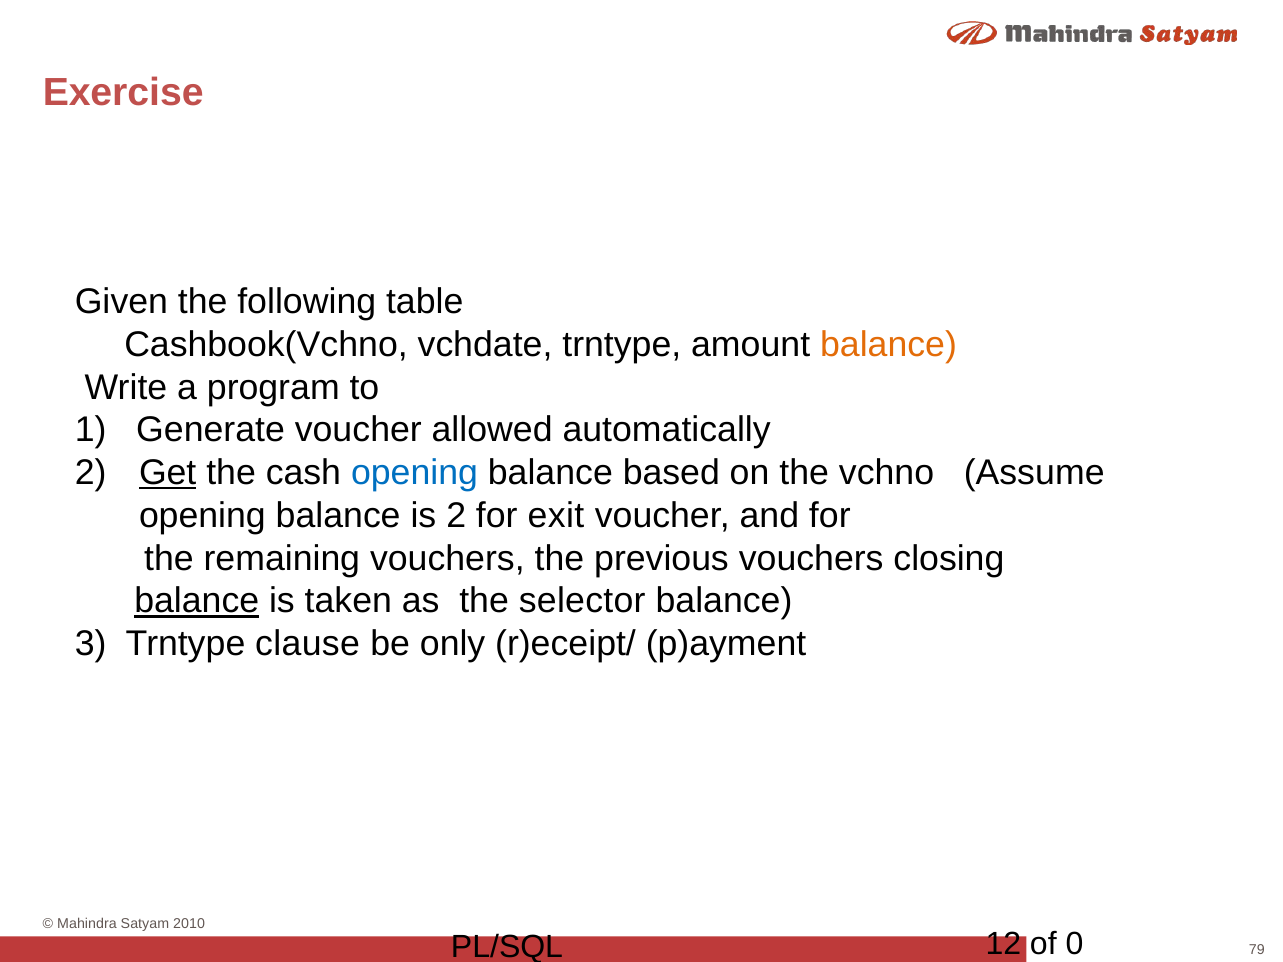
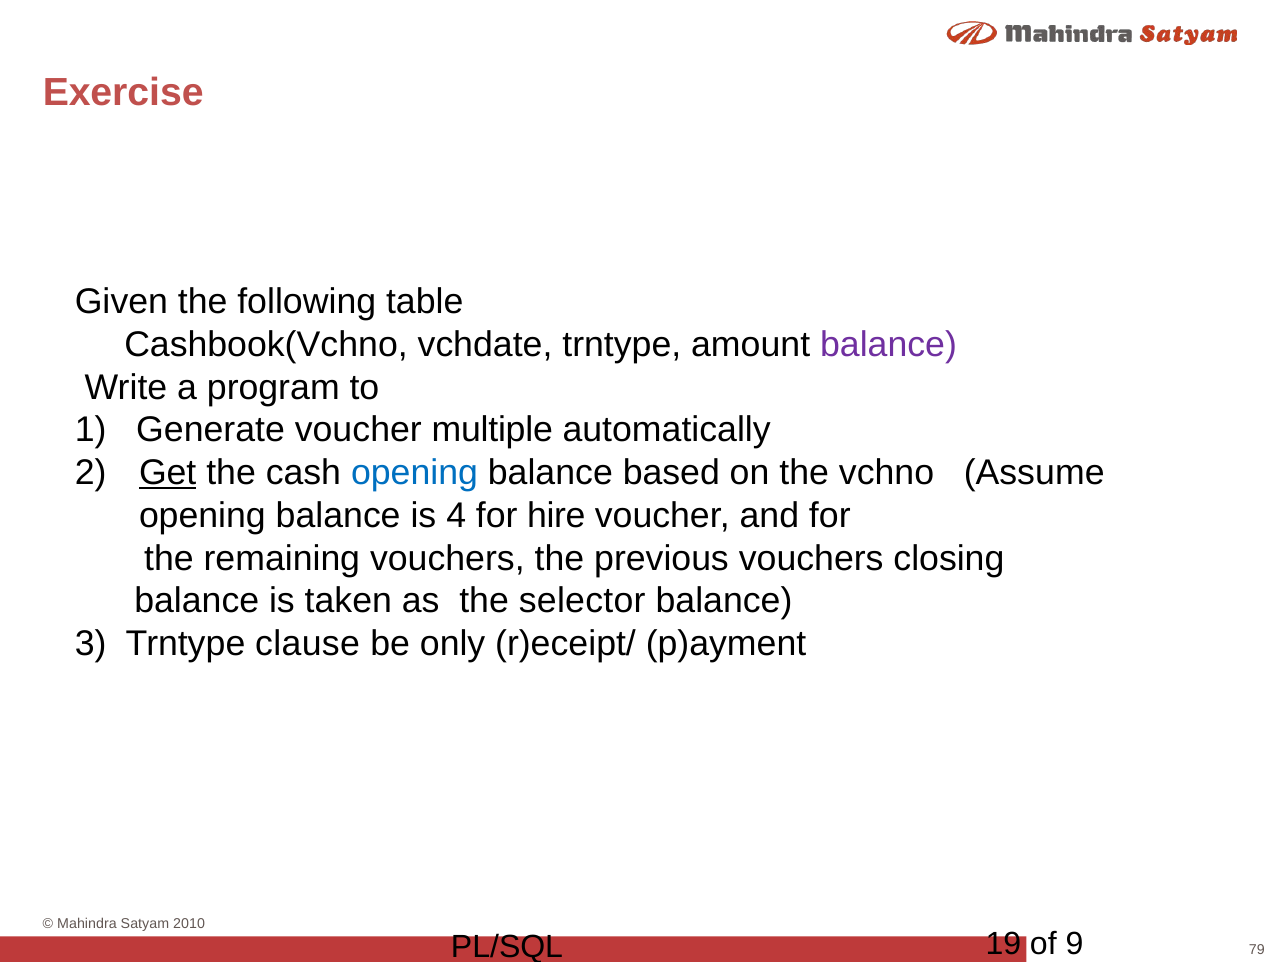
balance colour: orange -> purple (889, 345)
allowed: allowed -> multiple (492, 430)
is 2: 2 -> 4 (456, 516)
exit: exit -> hire (556, 516)
balance underline: present -> none (197, 601)
12: 12 -> 19 (1003, 945)
0: 0 -> 9 (1074, 945)
